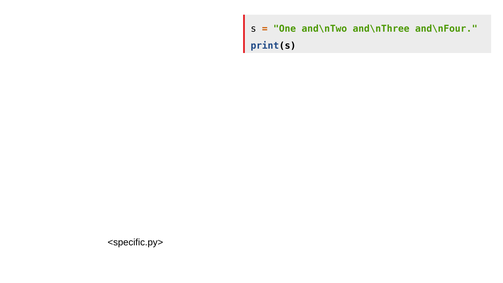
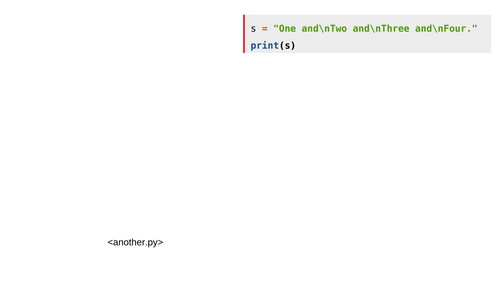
<specific.py>: <specific.py> -> <another.py> (135, 242)
